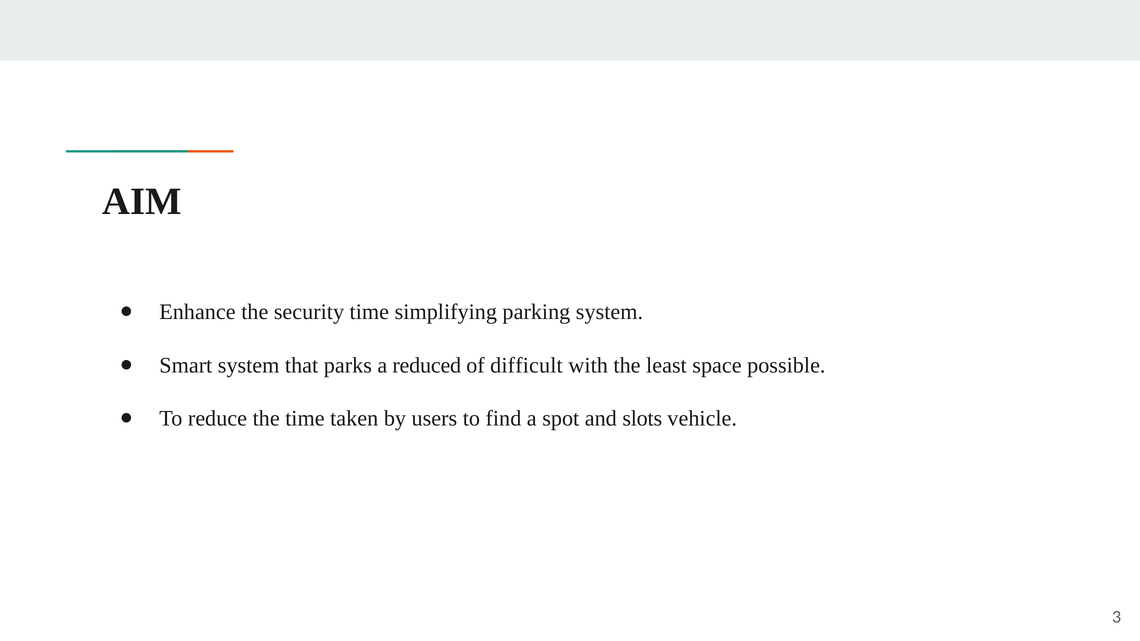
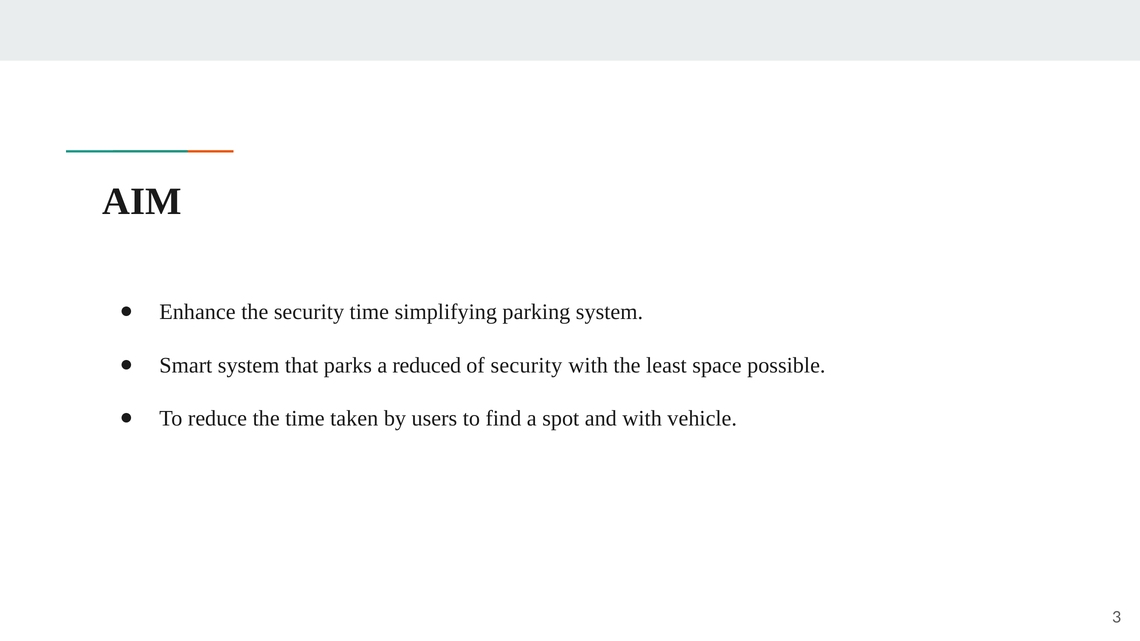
of difficult: difficult -> security (526, 365)
and slots: slots -> with (642, 419)
